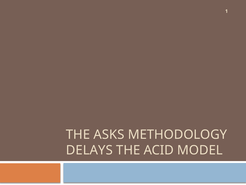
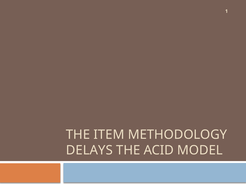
ASKS: ASKS -> ITEM (109, 134)
